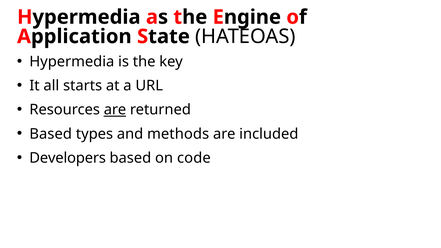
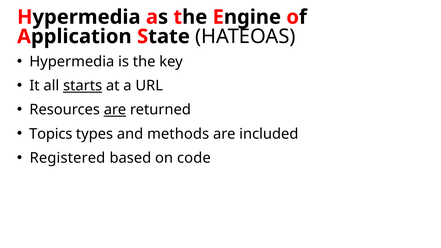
starts underline: none -> present (83, 86)
Based: Based -> Topics (51, 134)
Developers: Developers -> Registered (67, 158)
